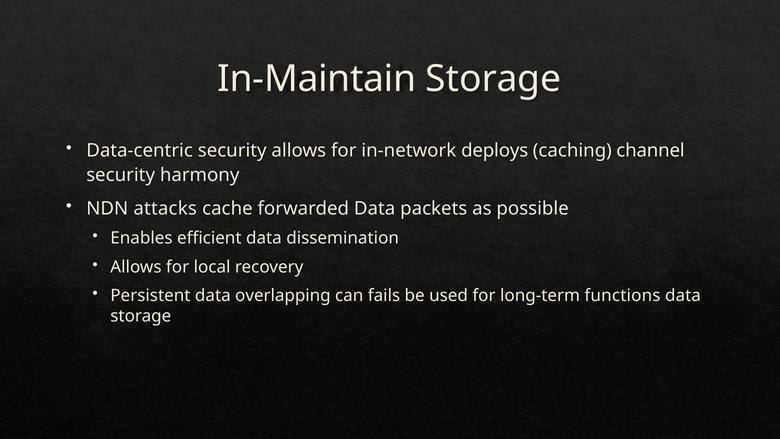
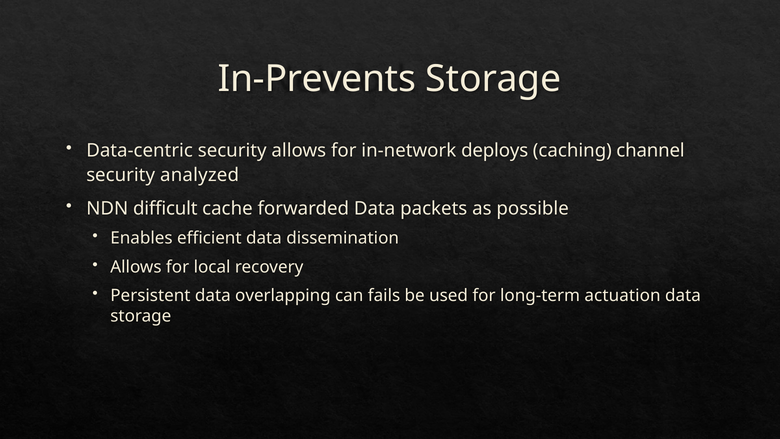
In-Maintain: In-Maintain -> In-Prevents (317, 79)
harmony: harmony -> analyzed (200, 175)
attacks: attacks -> difficult (165, 208)
functions: functions -> actuation (623, 296)
